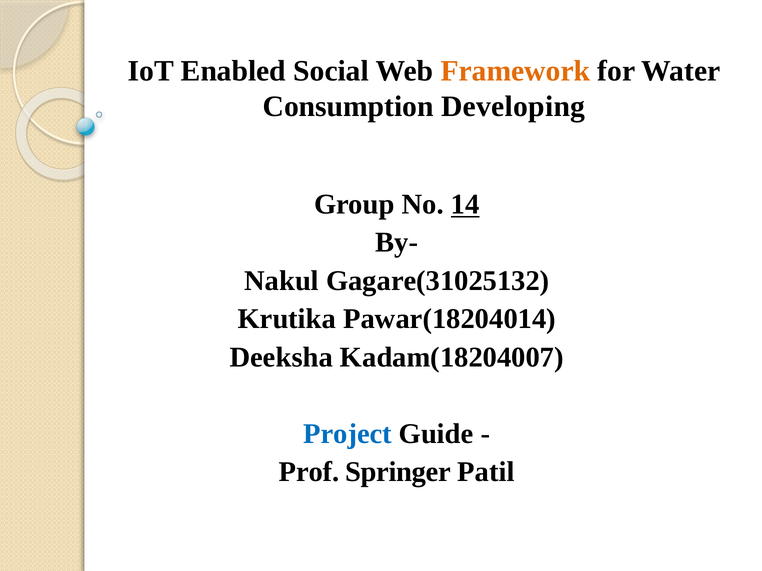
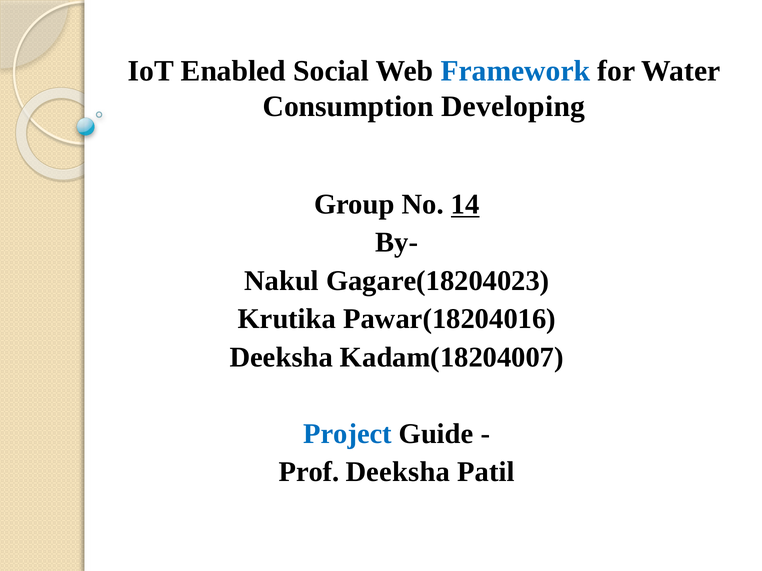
Framework colour: orange -> blue (515, 71)
Gagare(31025132: Gagare(31025132 -> Gagare(18204023 (438, 281)
Pawar(18204014: Pawar(18204014 -> Pawar(18204016 (450, 319)
Prof Springer: Springer -> Deeksha (398, 472)
